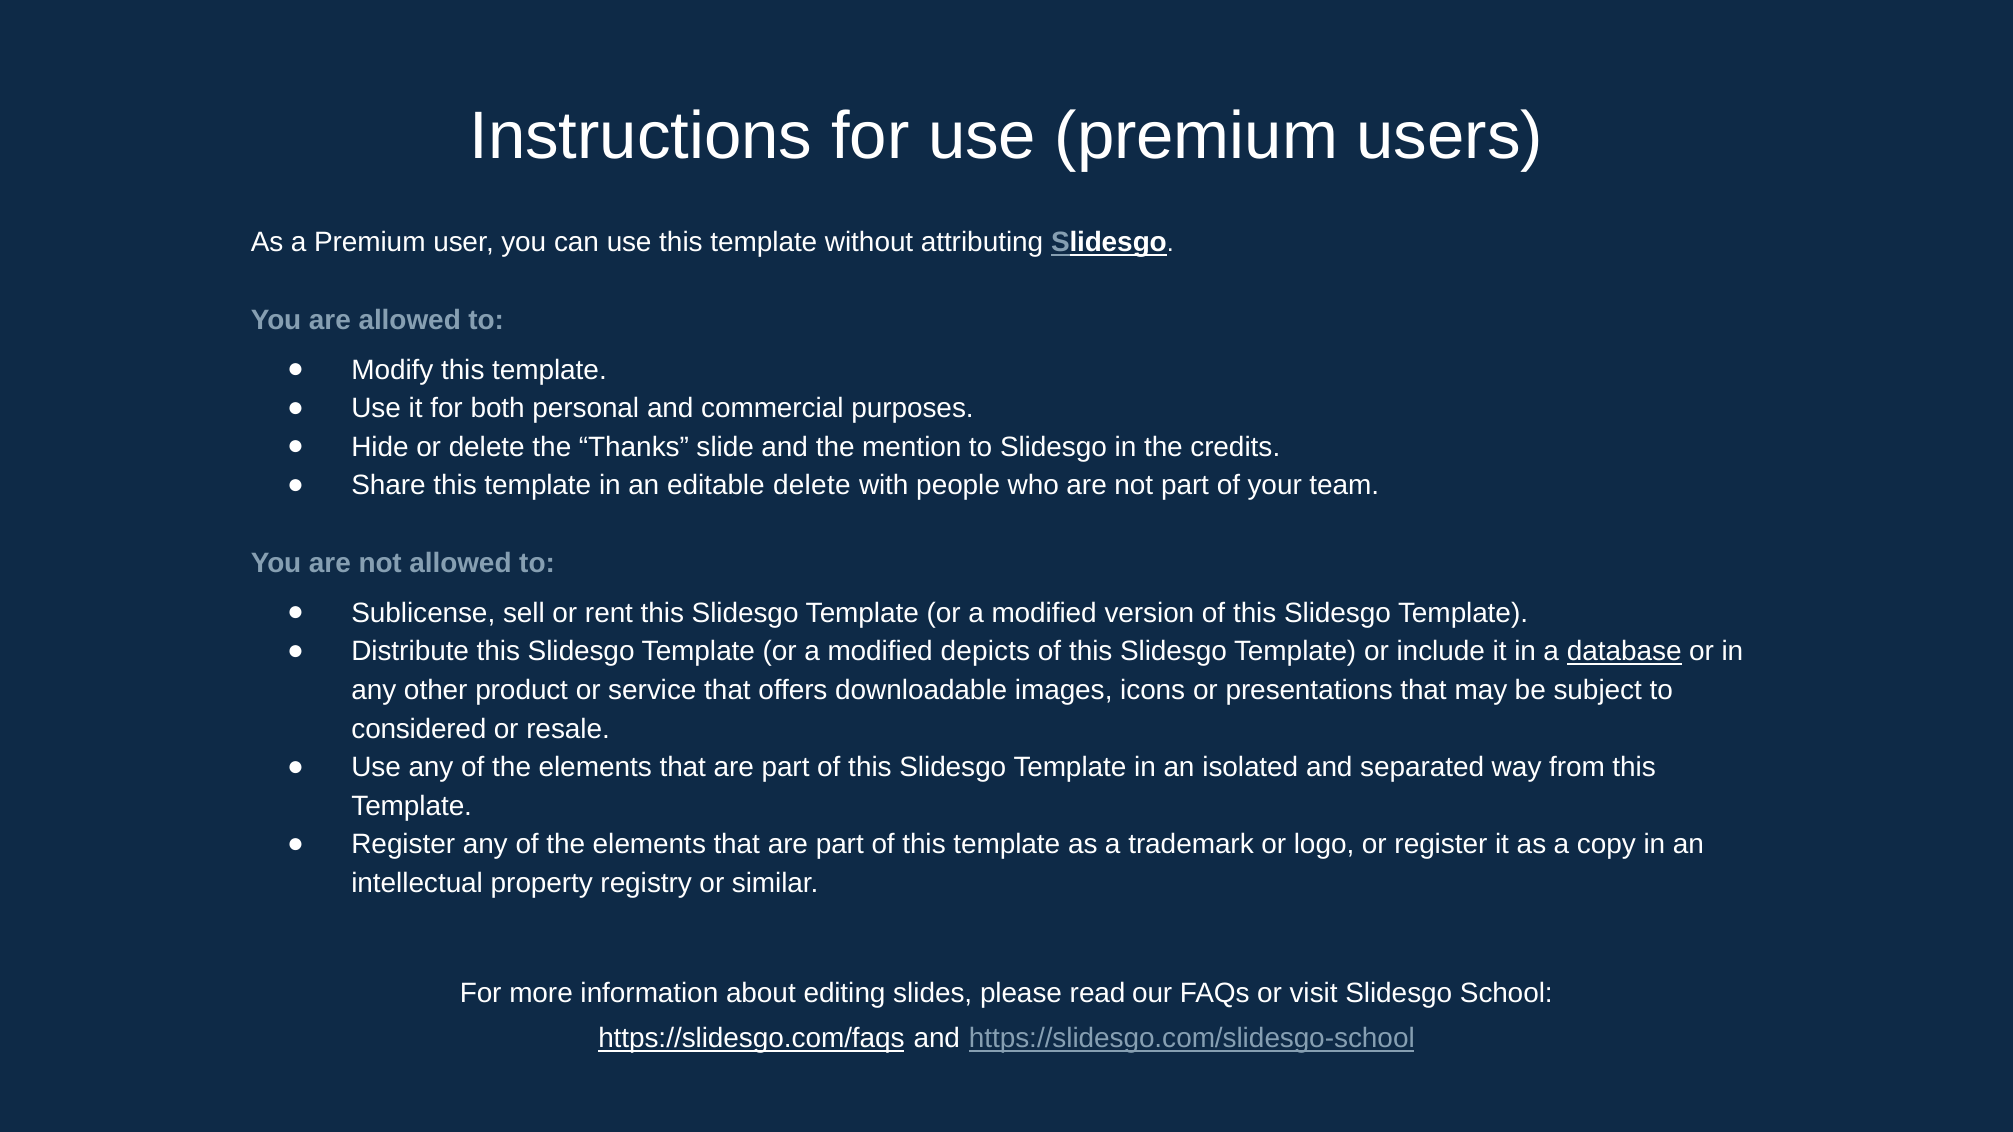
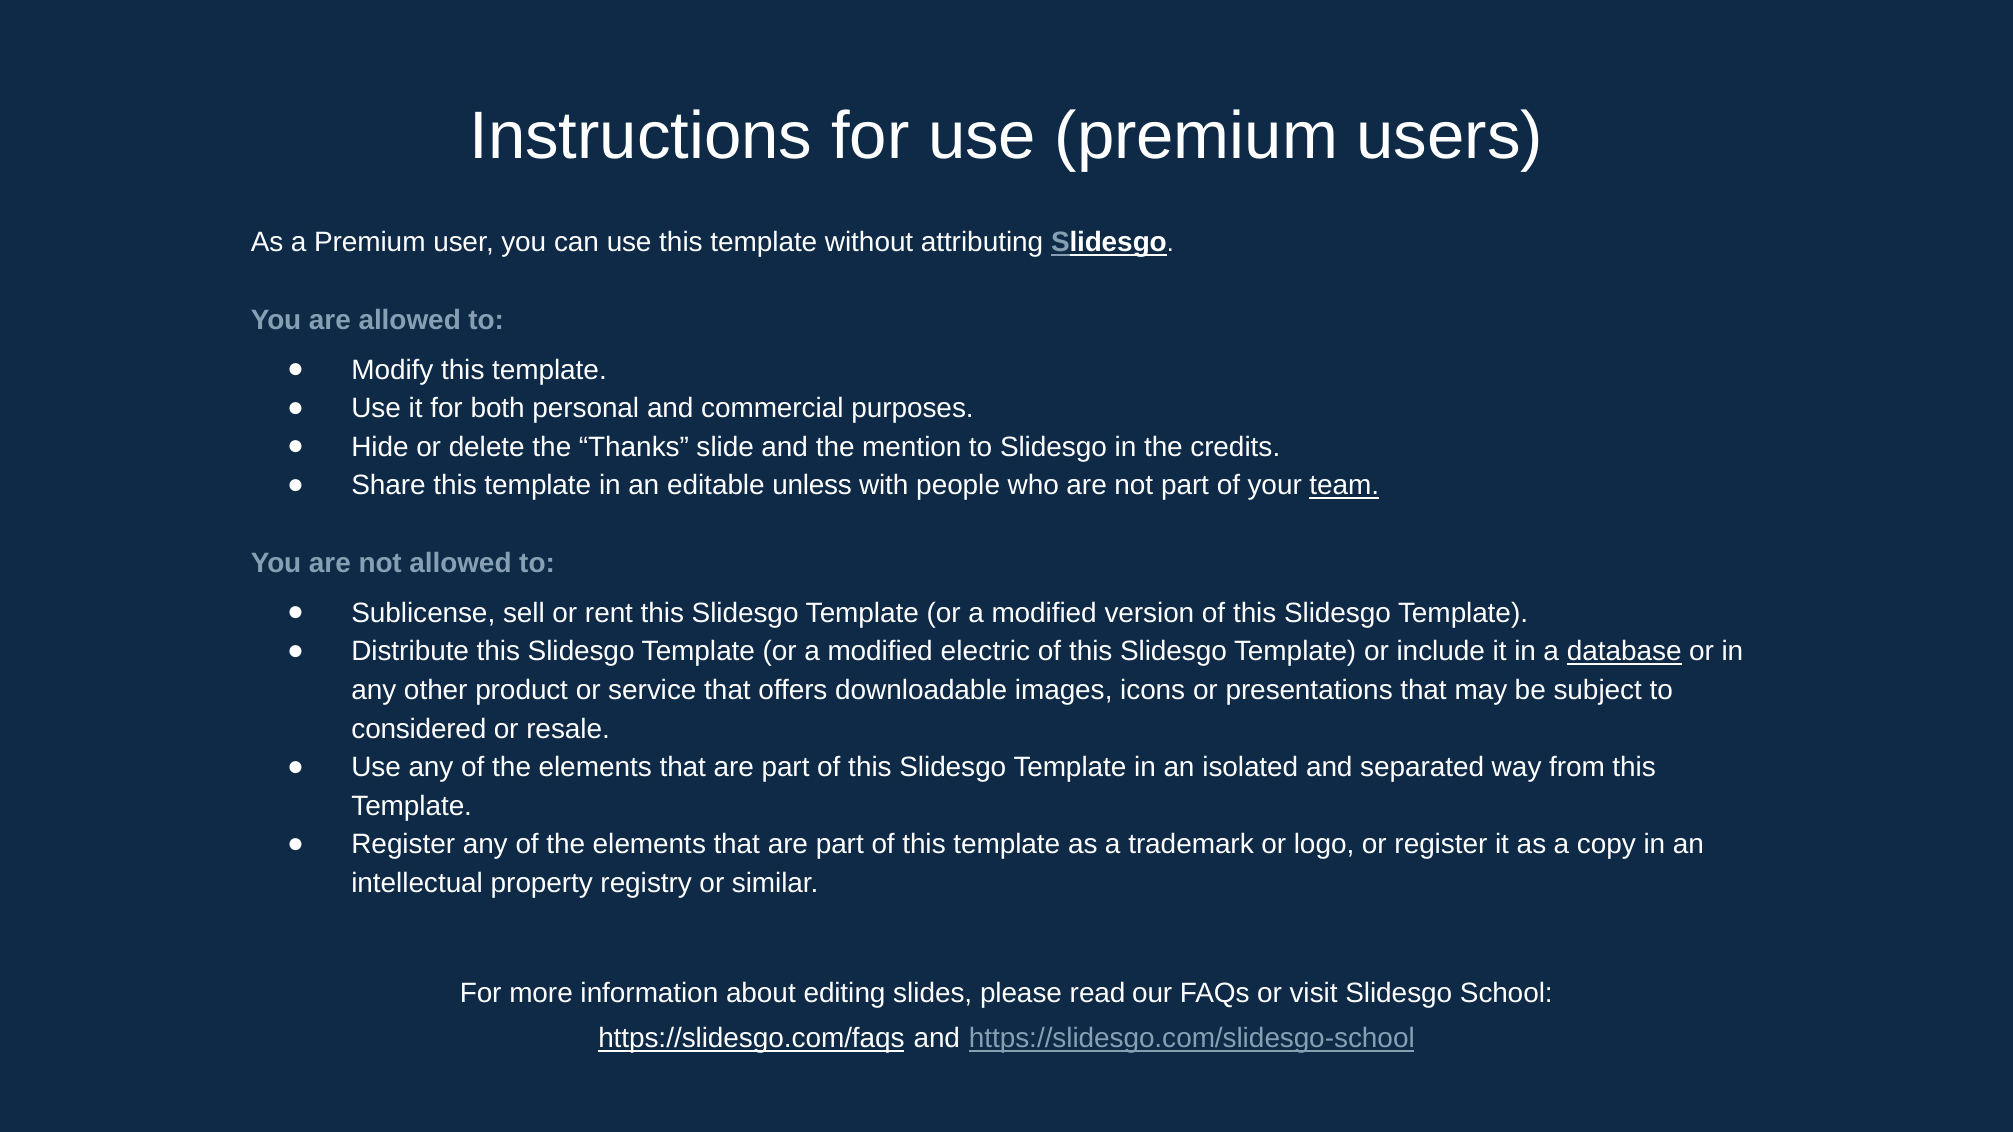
editable delete: delete -> unless (812, 486)
team underline: none -> present (1344, 486)
depicts: depicts -> electric (985, 652)
